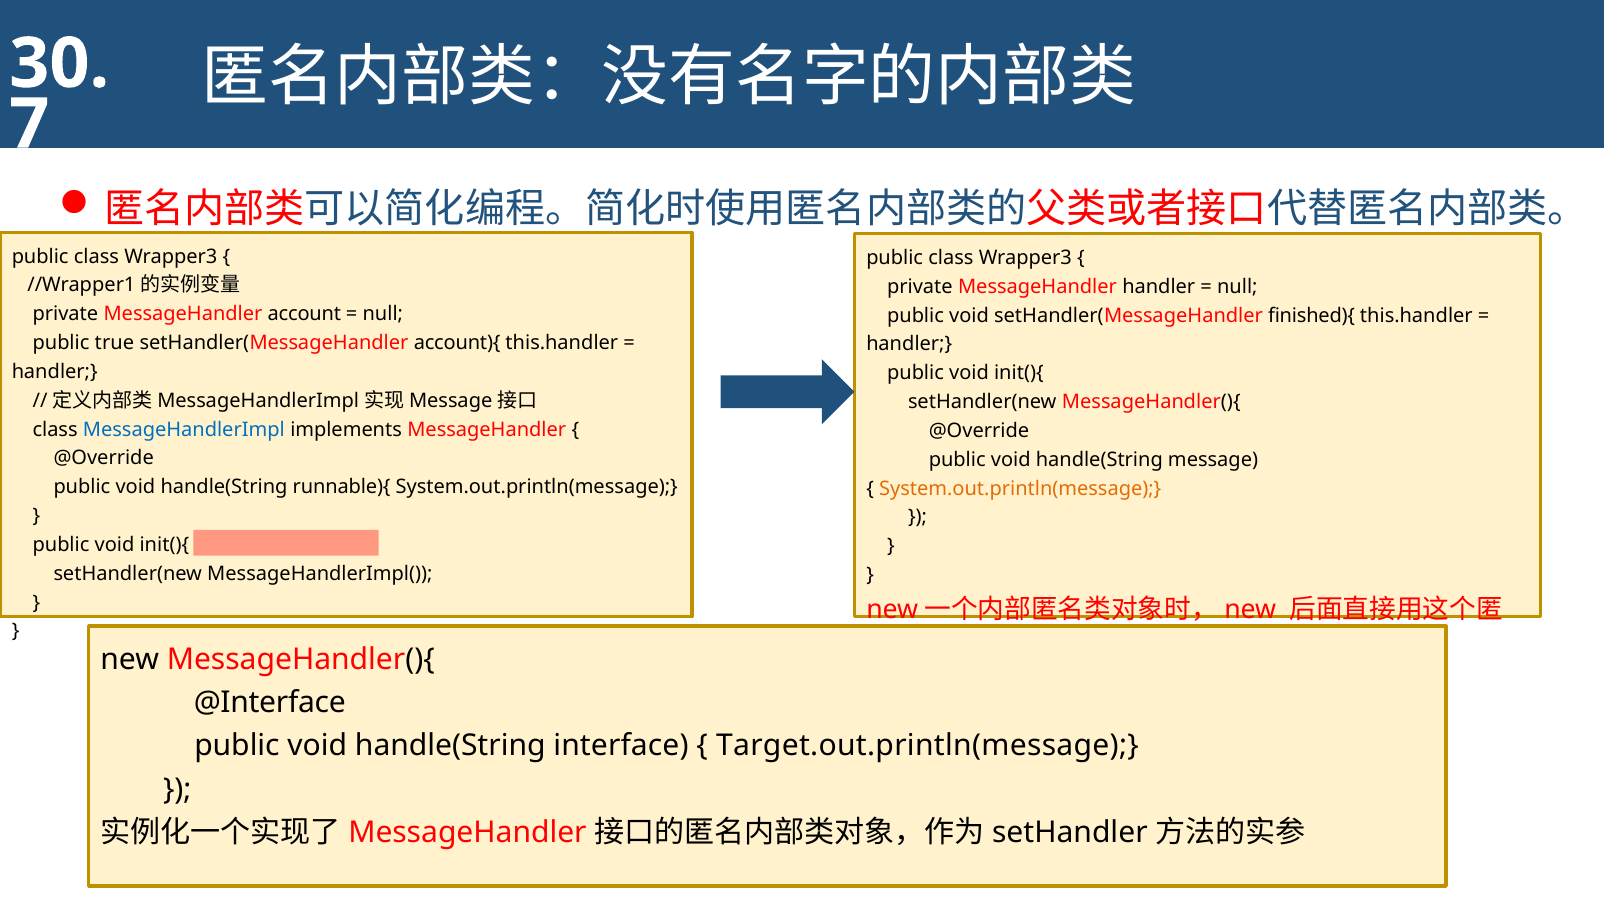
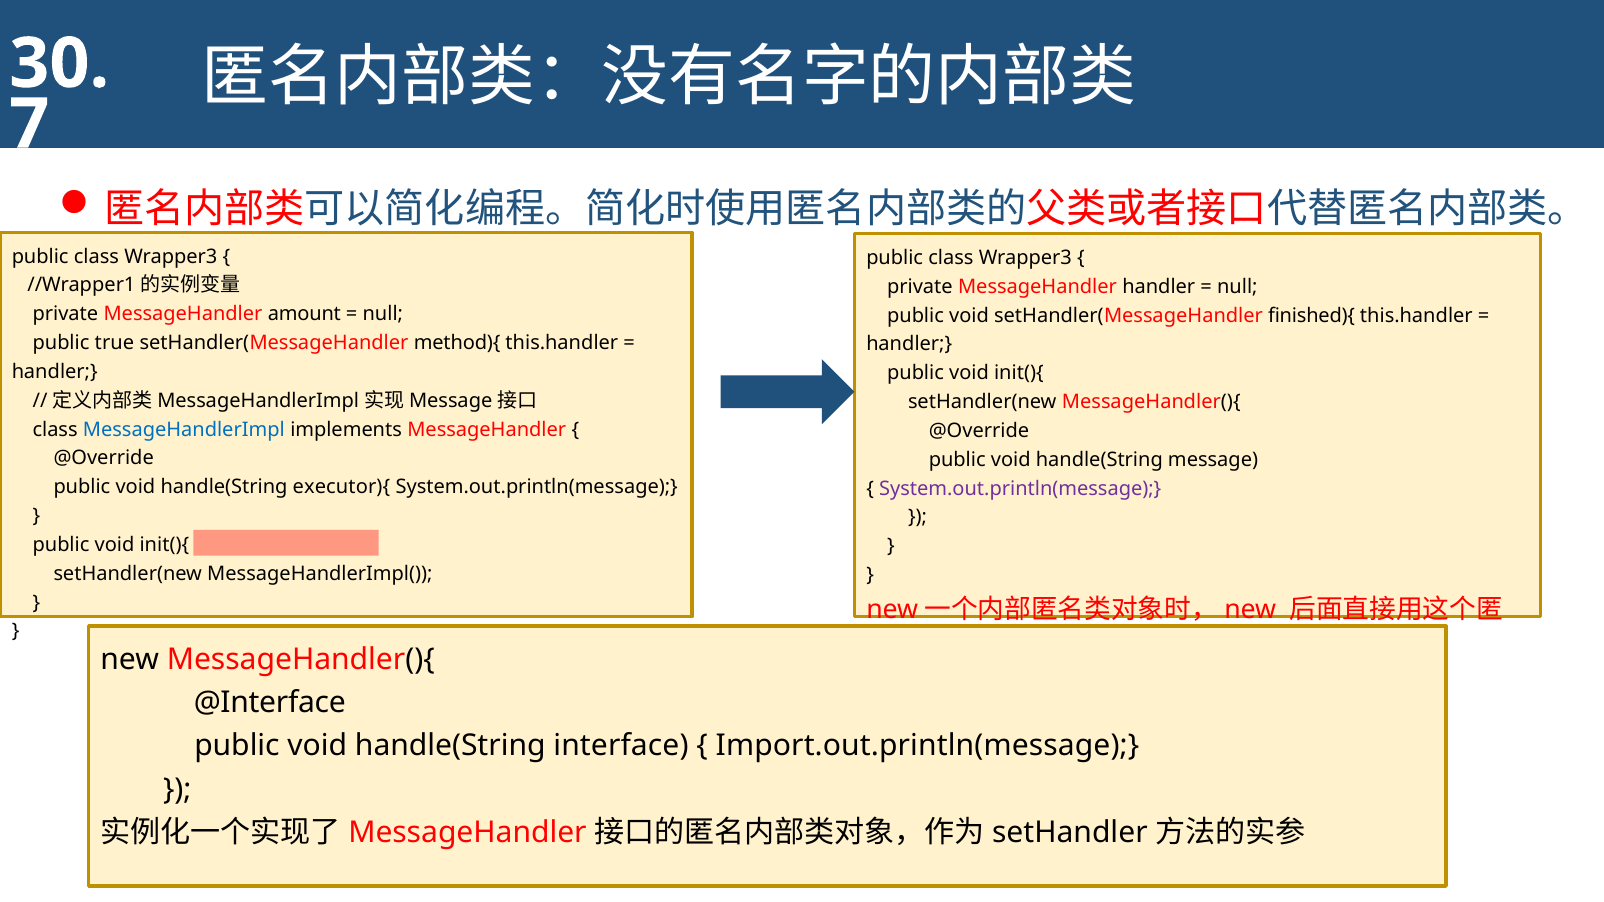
account: account -> amount (304, 314)
account){: account){ -> method){ (457, 343)
runnable){: runnable){ -> executor){ (341, 487)
System.out.println(message colour: orange -> purple (1020, 489)
Target.out.println(message: Target.out.println(message -> Import.out.println(message (928, 746)
